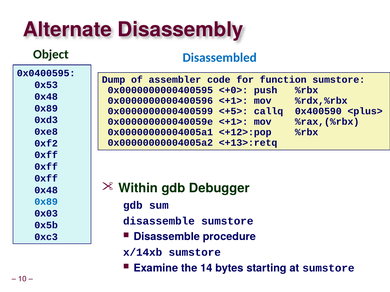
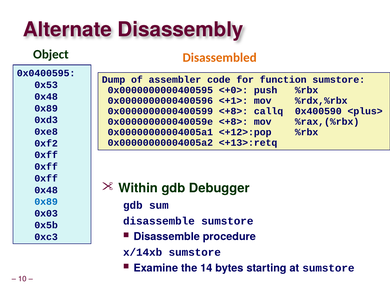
Disassembled colour: blue -> orange (220, 58)
0x0000000000400599 <+5>: <+5> -> <+8> (233, 111)
0x000000000040059e <+1>: <+1> -> <+8> (233, 122)
